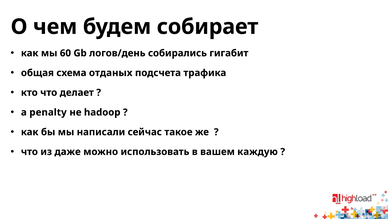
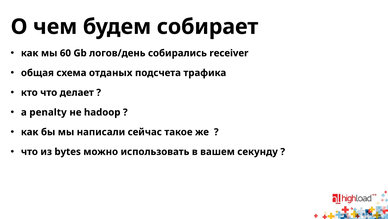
гигабит: гигабит -> receiver (229, 53)
даже: даже -> bytes (68, 151)
каждую: каждую -> секунду (258, 151)
